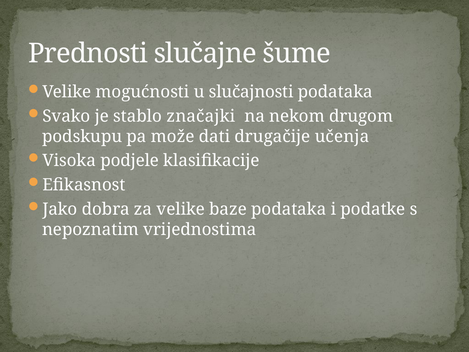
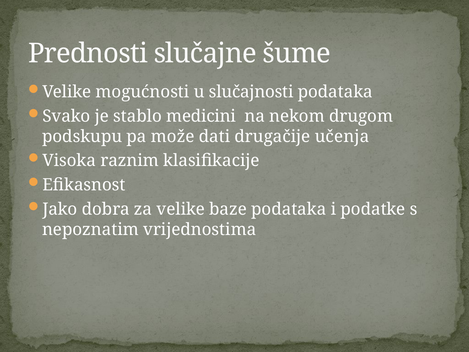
značajki: značajki -> medicini (201, 116)
podjele: podjele -> raznim (130, 161)
